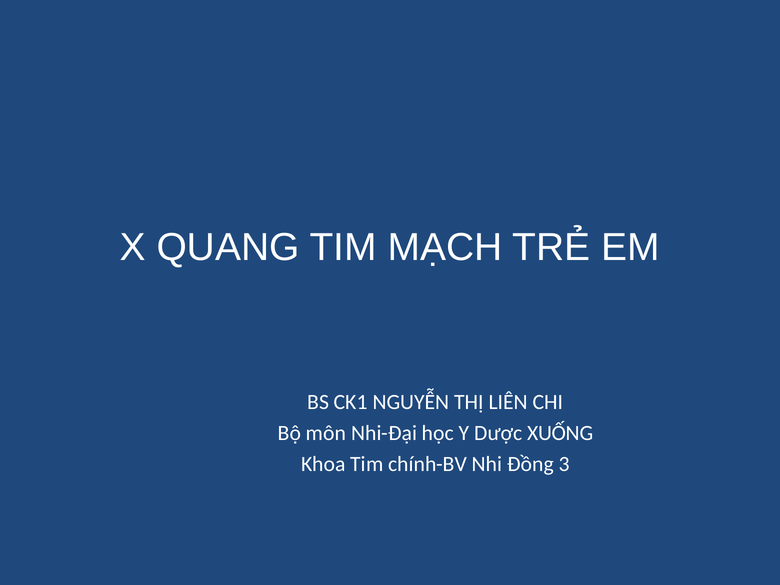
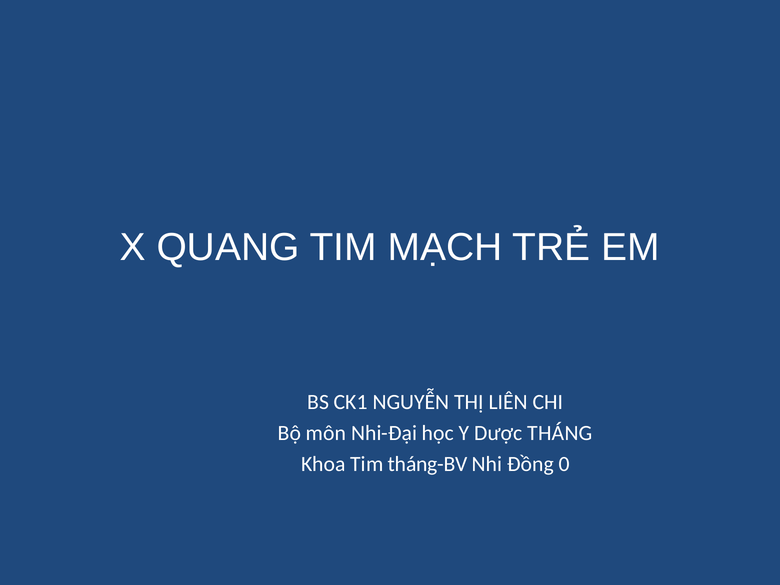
XUỐNG: XUỐNG -> THÁNG (560, 433)
chính-BV: chính-BV -> tháng-BV (428, 464)
3: 3 -> 0 (564, 464)
